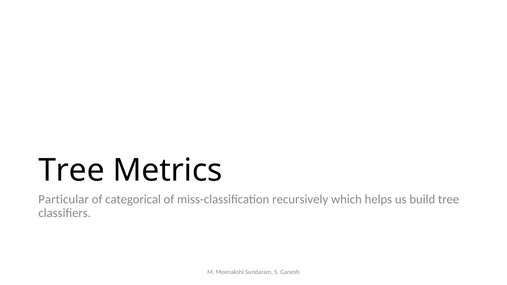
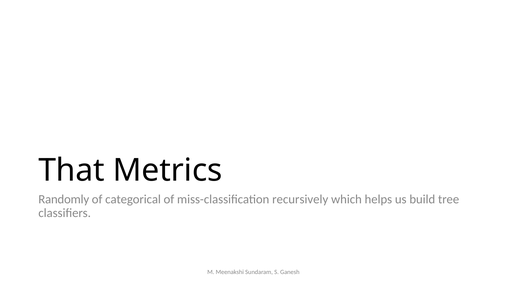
Tree: Tree -> That (71, 171)
Particular: Particular -> Randomly (64, 200)
